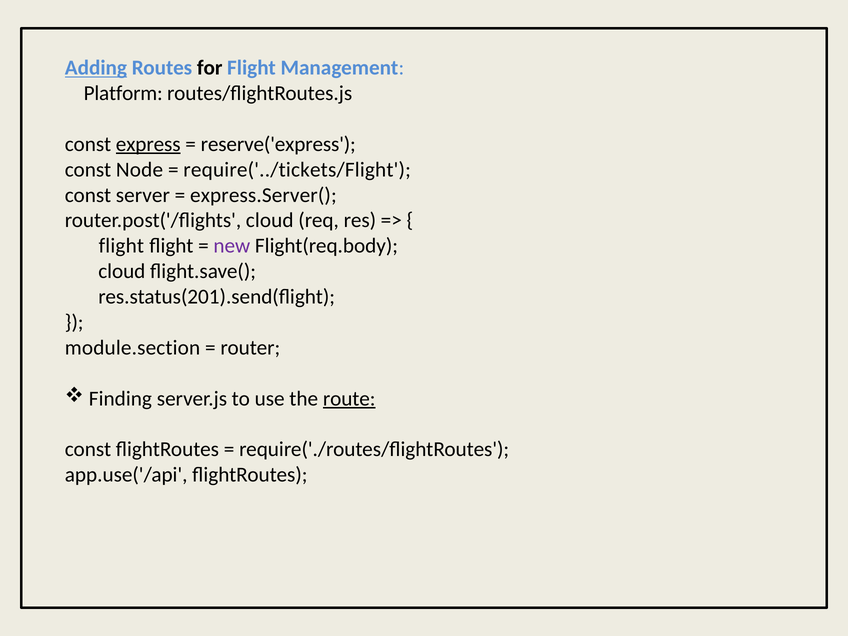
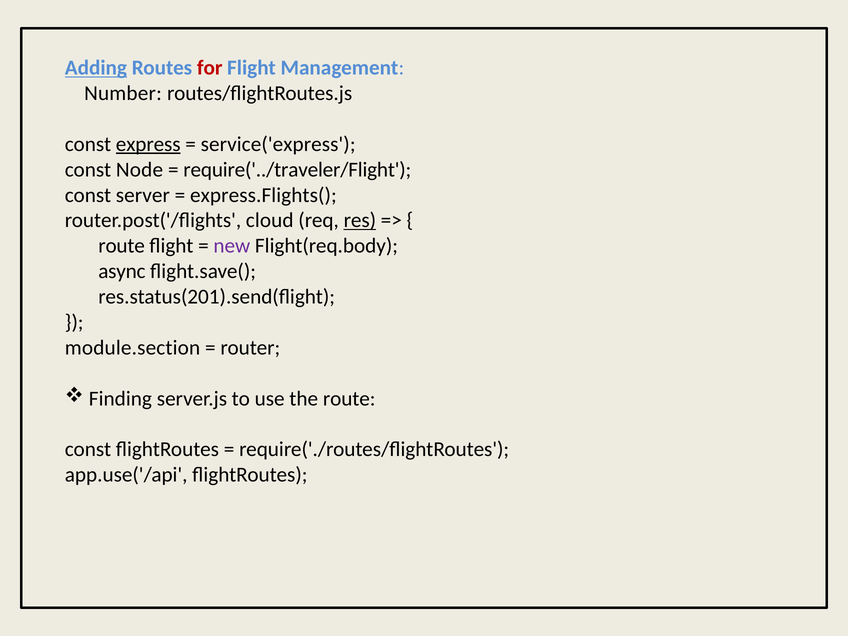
for colour: black -> red (210, 68)
Platform: Platform -> Number (123, 93)
reserve('express: reserve('express -> service('express (278, 144)
require('../tickets/Flight: require('../tickets/Flight -> require('../traveler/Flight (297, 170)
express.Server(: express.Server( -> express.Flights( (263, 195)
res underline: none -> present (360, 220)
flight: flight -> route (122, 246)
cloud: cloud -> async (122, 271)
route underline: present -> none (349, 399)
